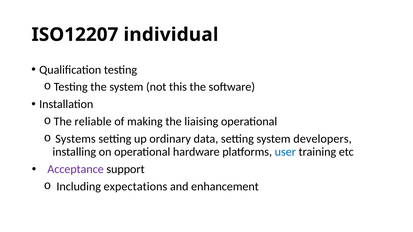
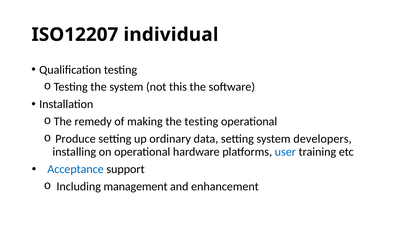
reliable: reliable -> remedy (93, 122)
the liaising: liaising -> testing (201, 122)
Systems: Systems -> Produce (75, 139)
Acceptance colour: purple -> blue (76, 169)
expectations: expectations -> management (136, 187)
